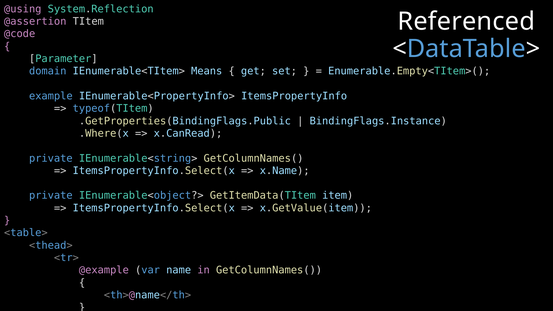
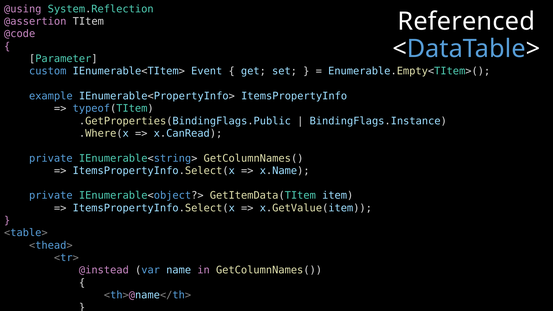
domain: domain -> custom (48, 71)
Means: Means -> Event (207, 71)
@example: @example -> @instead (104, 270)
